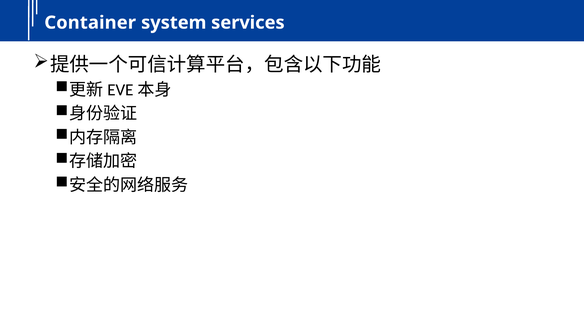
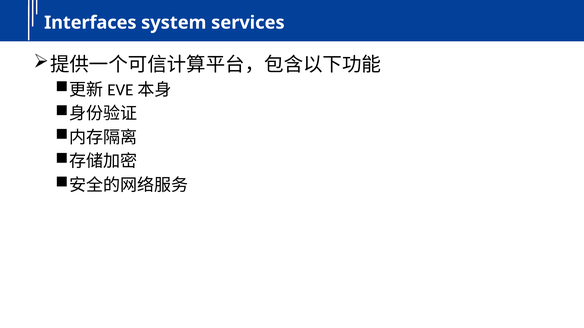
Container: Container -> Interfaces (90, 23)
